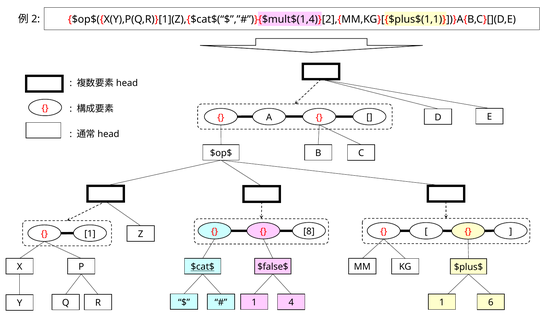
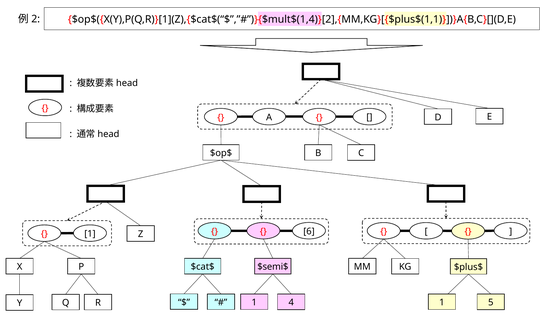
8: 8 -> 6 (309, 232)
$cat$ underline: present -> none (203, 267)
$false$: $false$ -> $semi$ (273, 267)
6: 6 -> 5 (491, 303)
